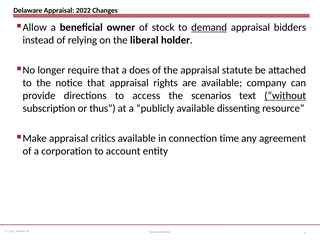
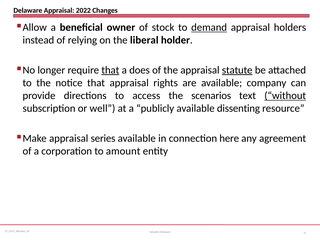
bidders: bidders -> holders (290, 27)
that underline: none -> present (110, 70)
statute underline: none -> present (237, 70)
thus: thus -> well (102, 108)
critics: critics -> series (103, 138)
time: time -> here (229, 138)
account: account -> amount (123, 151)
